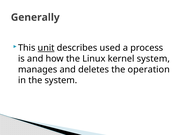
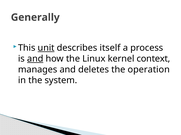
used: used -> itself (110, 48)
and underline: none -> present (35, 59)
kernel system: system -> context (153, 59)
